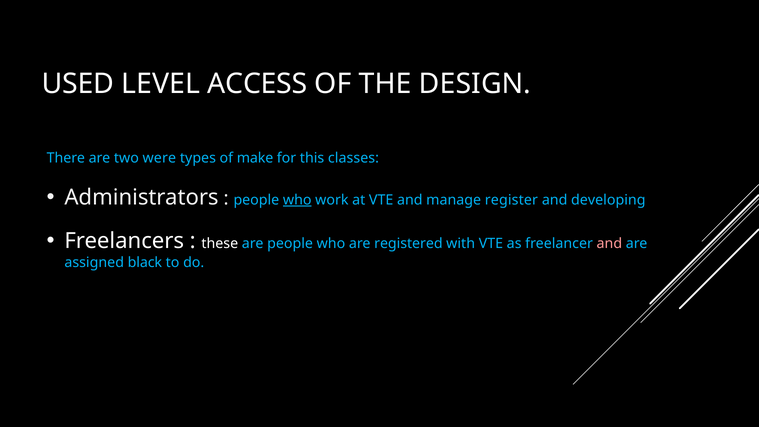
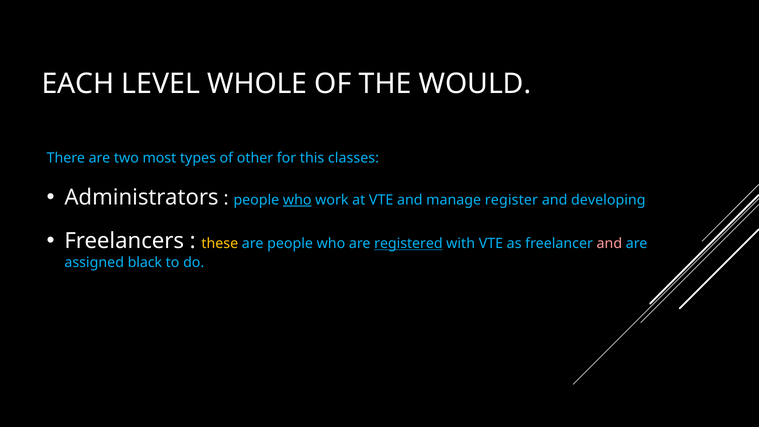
USED: USED -> EACH (78, 84)
ACCESS: ACCESS -> WHOLE (257, 84)
DESIGN: DESIGN -> WOULD (475, 84)
were: were -> most (159, 158)
make: make -> other (255, 158)
these colour: white -> yellow (220, 244)
registered underline: none -> present (408, 244)
